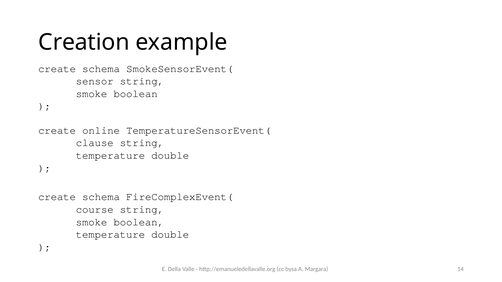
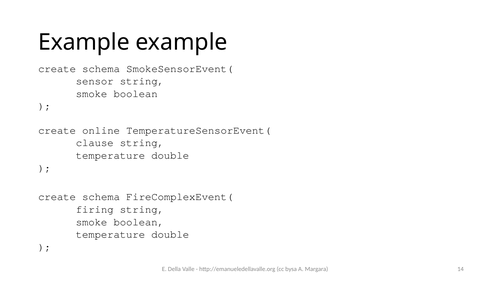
Creation: Creation -> Example (84, 42)
course: course -> firing (95, 210)
